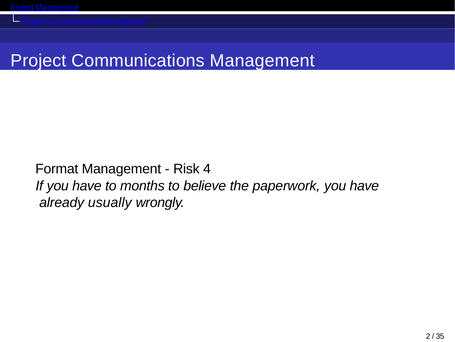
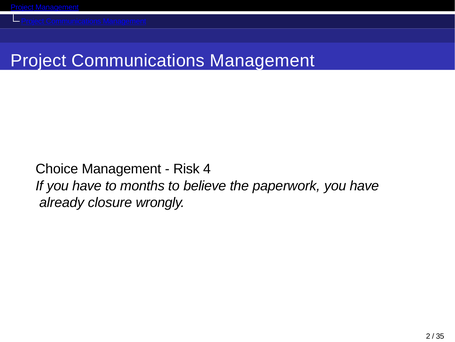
Format: Format -> Choice (57, 169)
usually: usually -> closure (110, 202)
